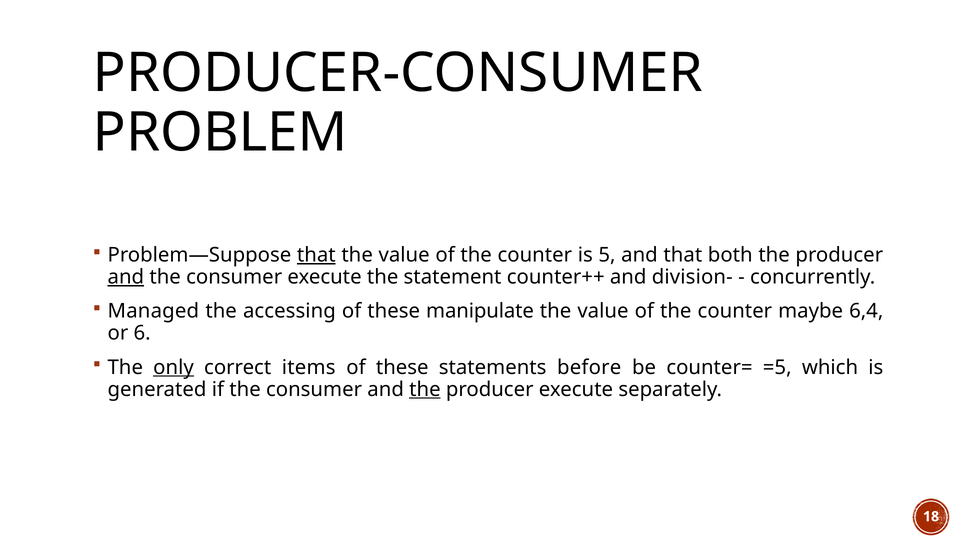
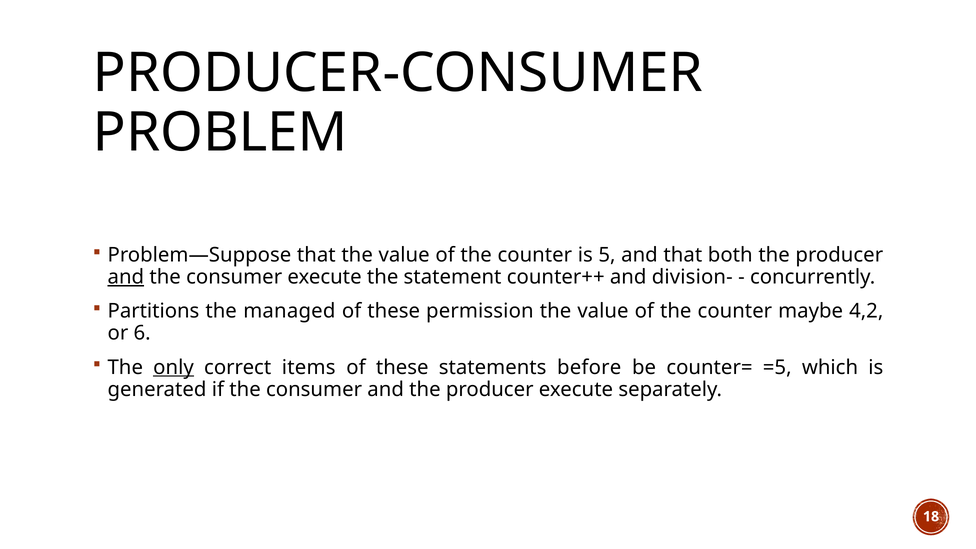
that underline: present -> none (316, 255)
Managed: Managed -> Partitions (153, 311)
accessing: accessing -> managed (289, 311)
manipulate: manipulate -> permission (480, 311)
6,4: 6,4 -> 4,2 (866, 311)
the underline: present -> none (425, 389)
